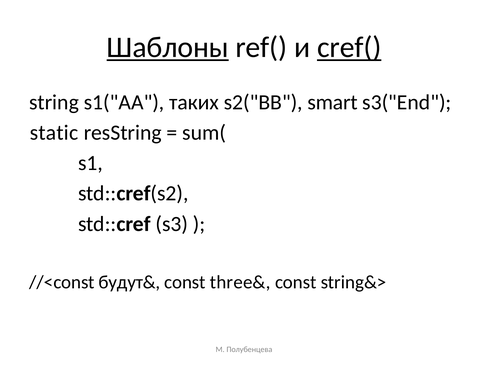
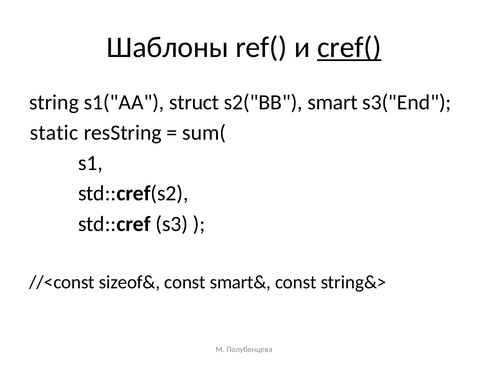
Шаблоны underline: present -> none (168, 47)
таких: таких -> struct (194, 102)
будут&: будут& -> sizeof& (130, 282)
three&: three& -> smart& (240, 282)
